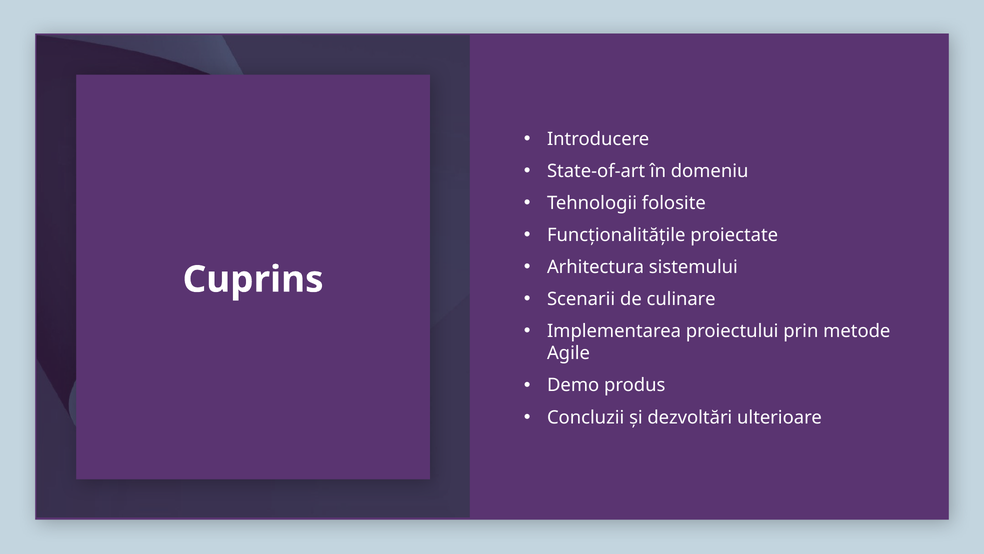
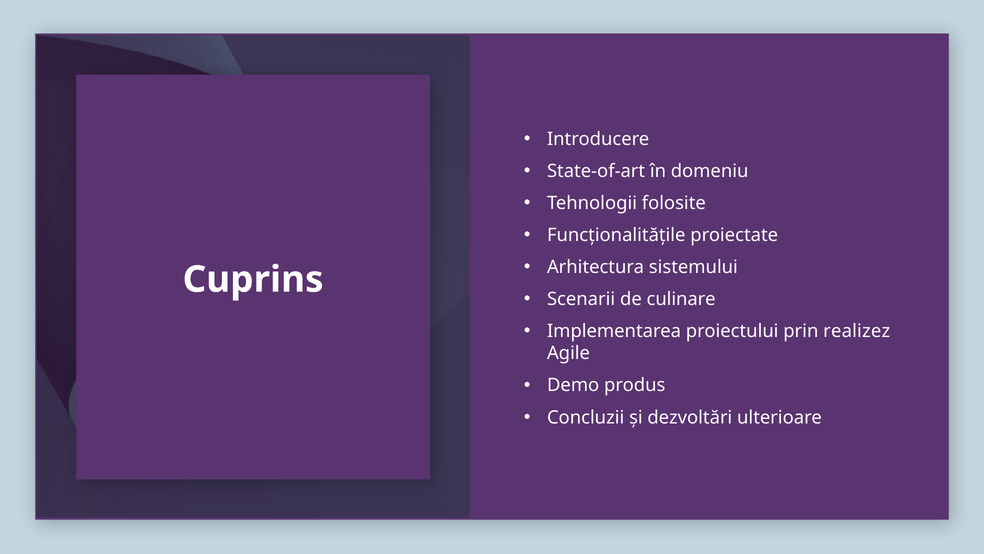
metode: metode -> realizez (857, 331)
